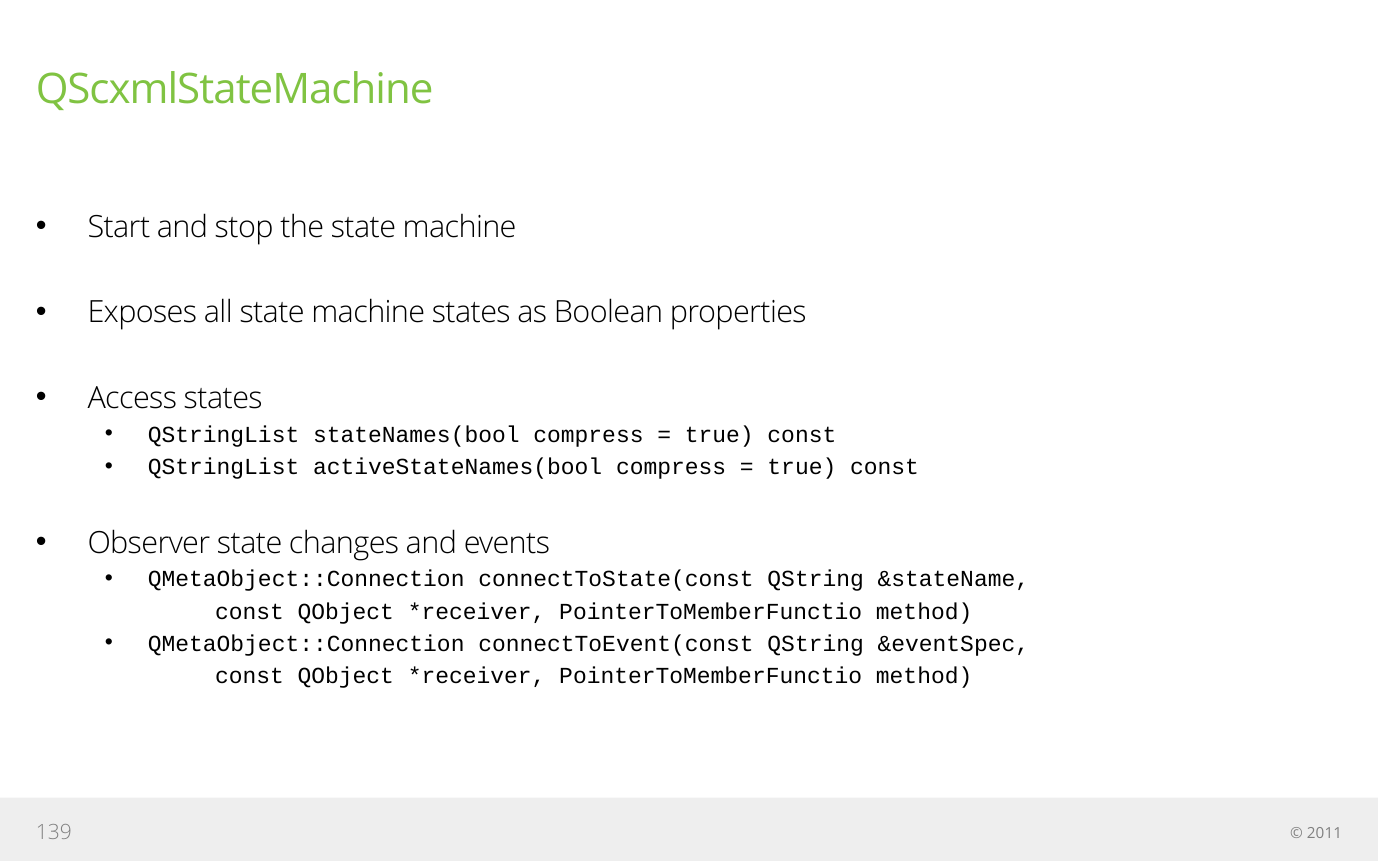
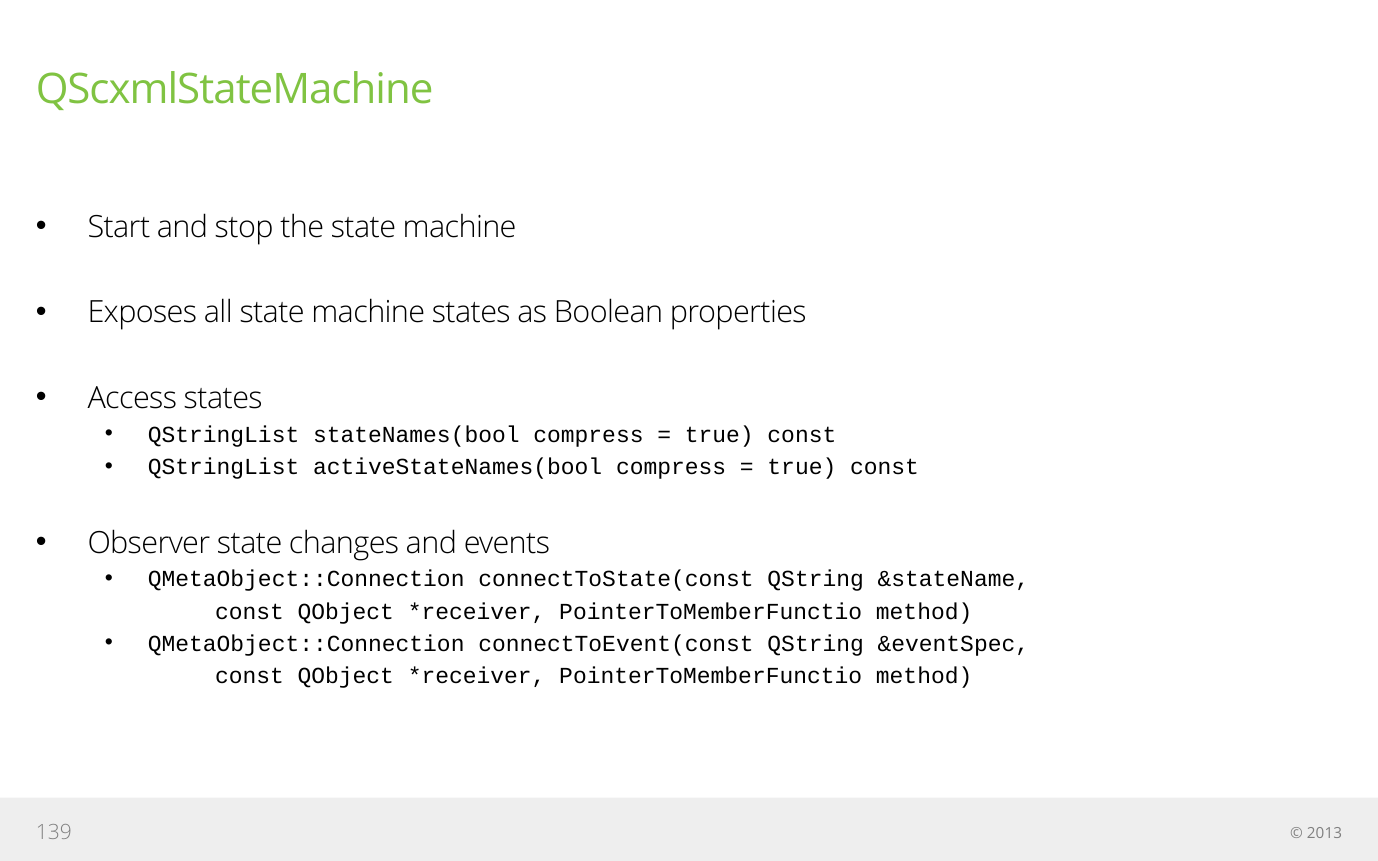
2011: 2011 -> 2013 (1324, 834)
